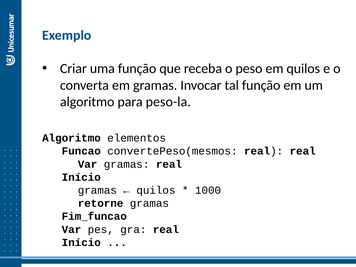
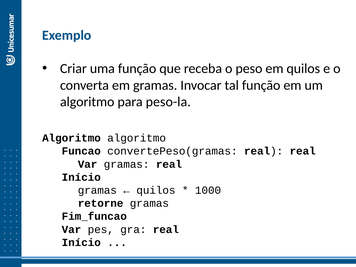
Algoritmo elementos: elementos -> algoritmo (137, 138)
convertePeso(mesmos: convertePeso(mesmos -> convertePeso(gramas (172, 151)
